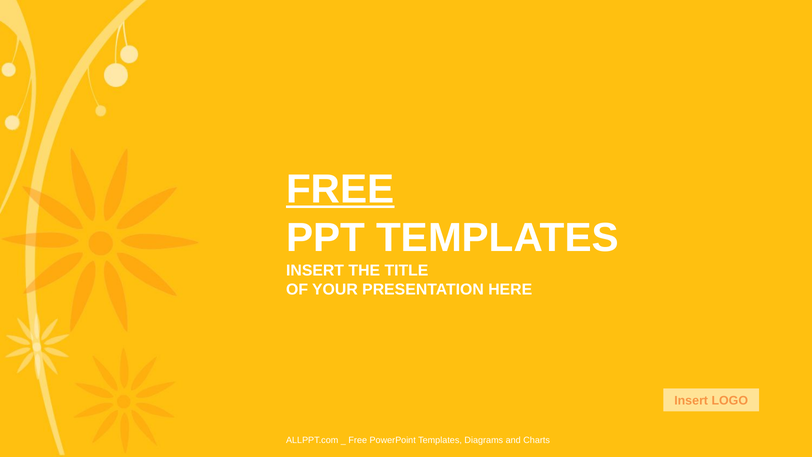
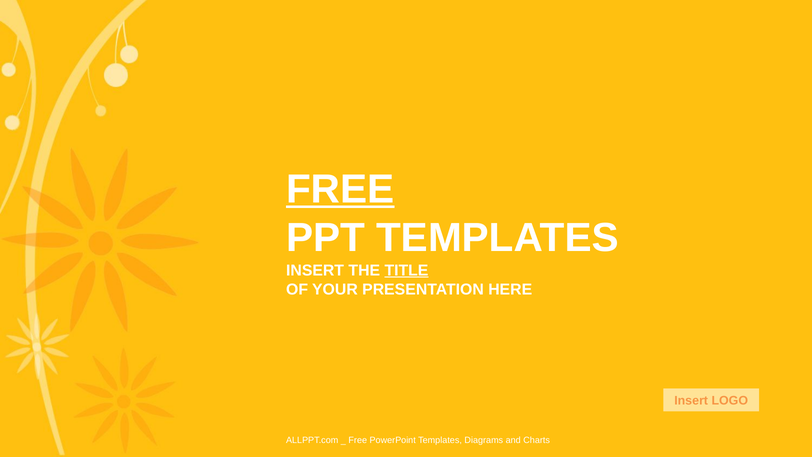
TITLE underline: none -> present (406, 270)
